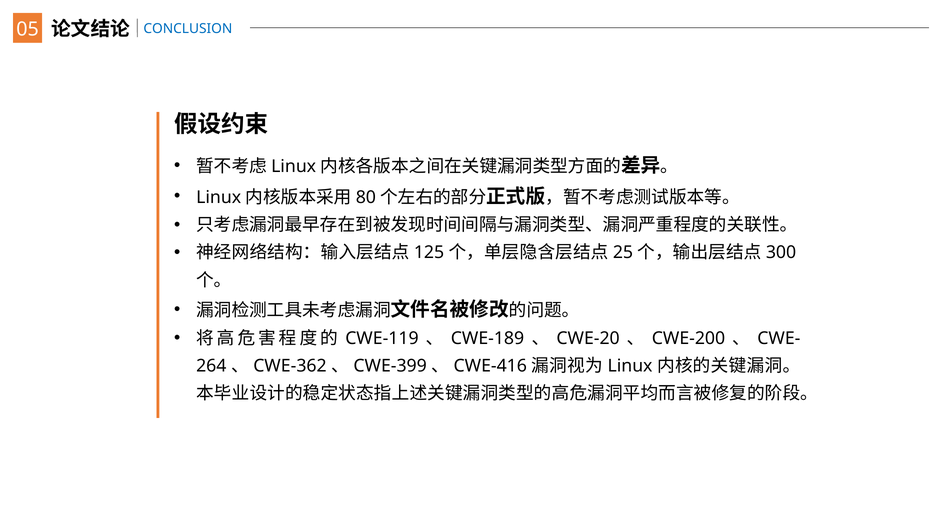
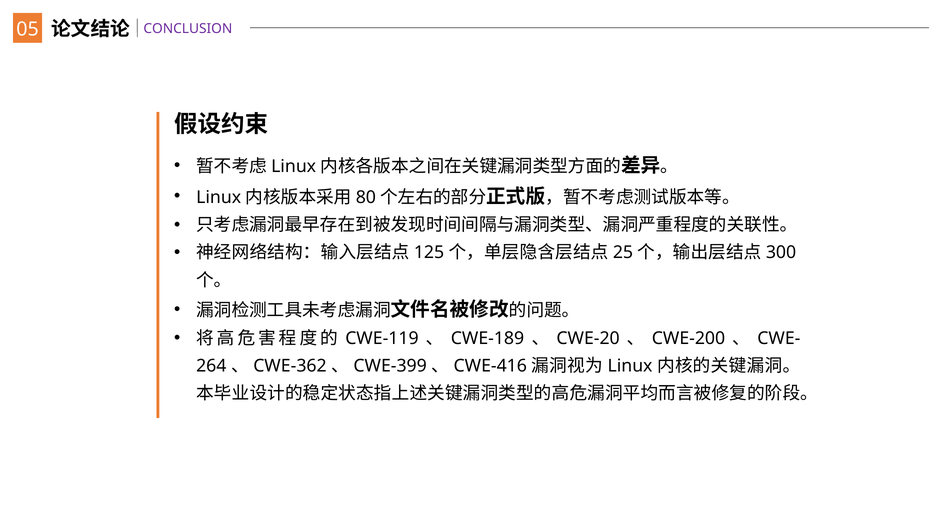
CONCLUSION colour: blue -> purple (188, 29)
